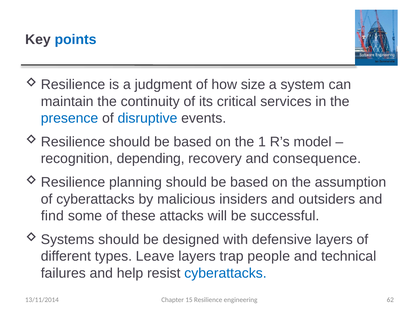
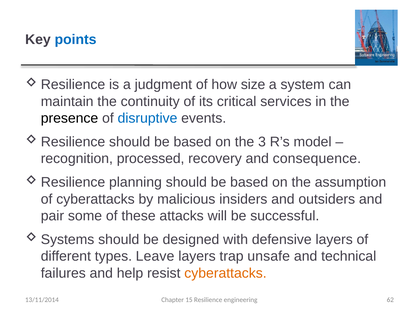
presence colour: blue -> black (70, 118)
1: 1 -> 3 (262, 142)
depending: depending -> processed (151, 159)
find: find -> pair (52, 216)
people: people -> unsafe (269, 257)
cyberattacks colour: blue -> orange (225, 273)
